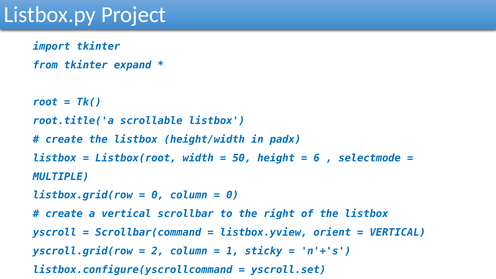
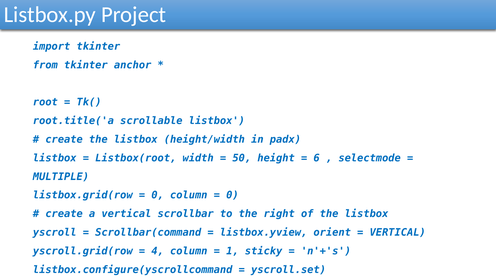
expand: expand -> anchor (133, 65)
2: 2 -> 4 (158, 251)
